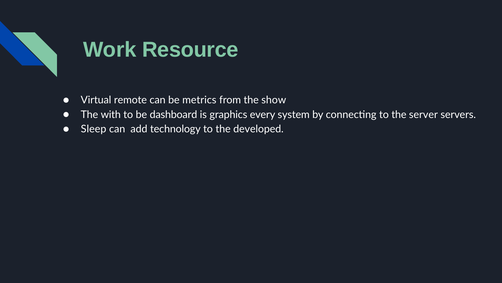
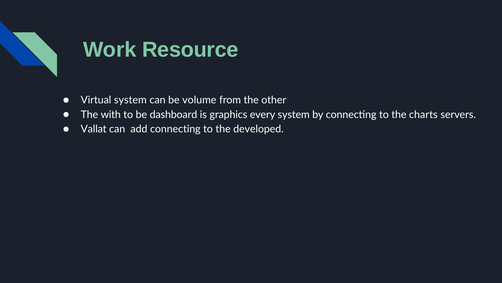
Virtual remote: remote -> system (130, 100)
metrics: metrics -> volume (199, 100)
show: show -> other (274, 100)
server: server -> charts (423, 114)
Sleep: Sleep -> Vallat (94, 129)
add technology: technology -> connecting (175, 129)
